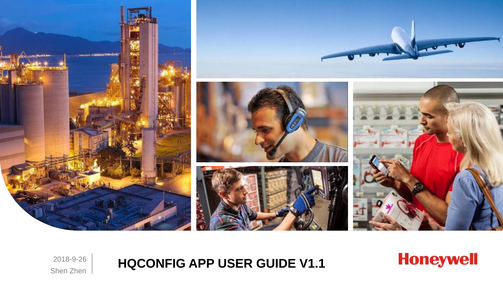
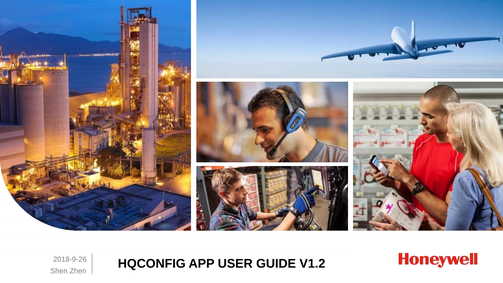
V1.1: V1.1 -> V1.2 (312, 264)
